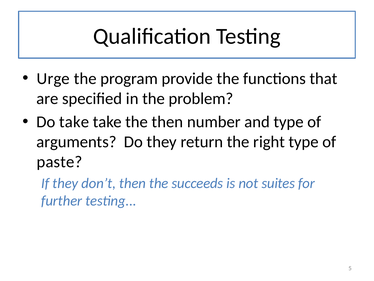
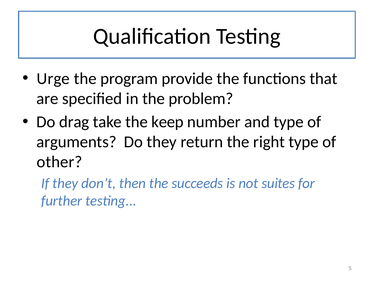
Do take: take -> drag (74, 122)
the then: then -> keep (168, 122)
paste: paste -> other (59, 162)
